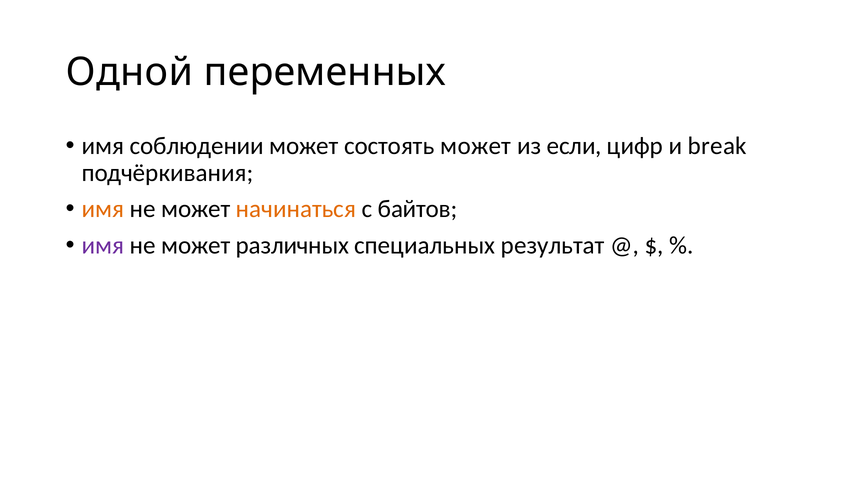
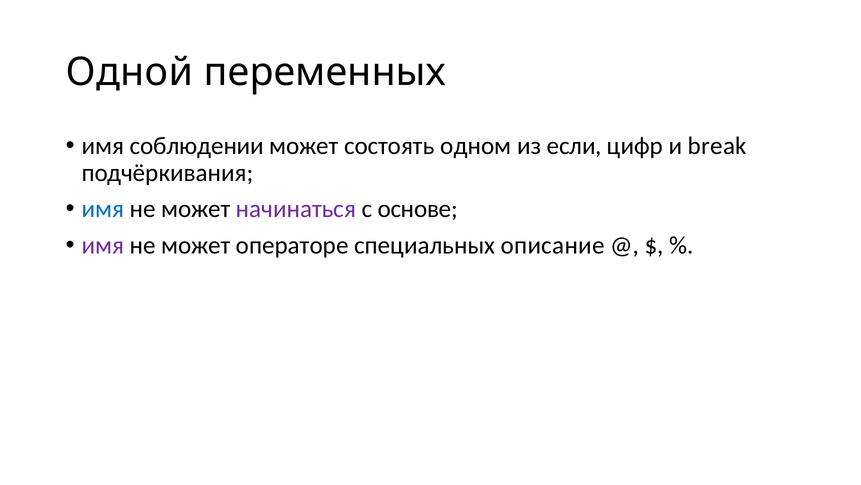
состоять может: может -> одном (476, 146)
имя colour: orange -> blue (103, 209)
начинаться colour: orange -> purple (296, 209)
байтов: байтов -> основе (418, 209)
различных: различных -> операторе (292, 245)
результат: результат -> описание (553, 245)
